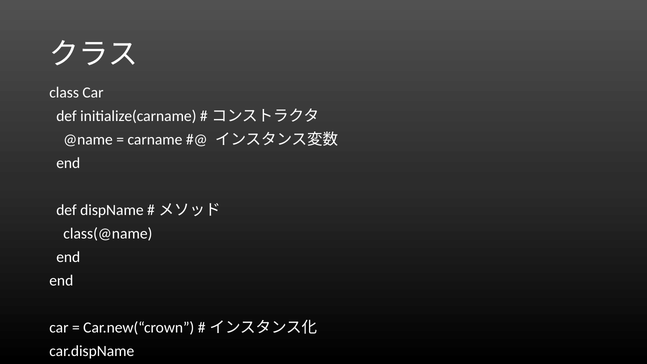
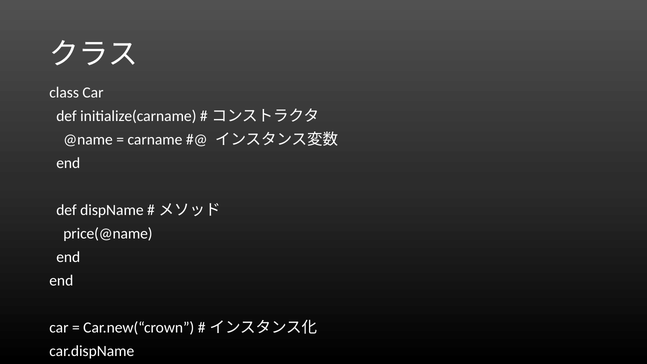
class(@name: class(@name -> price(@name (108, 234)
